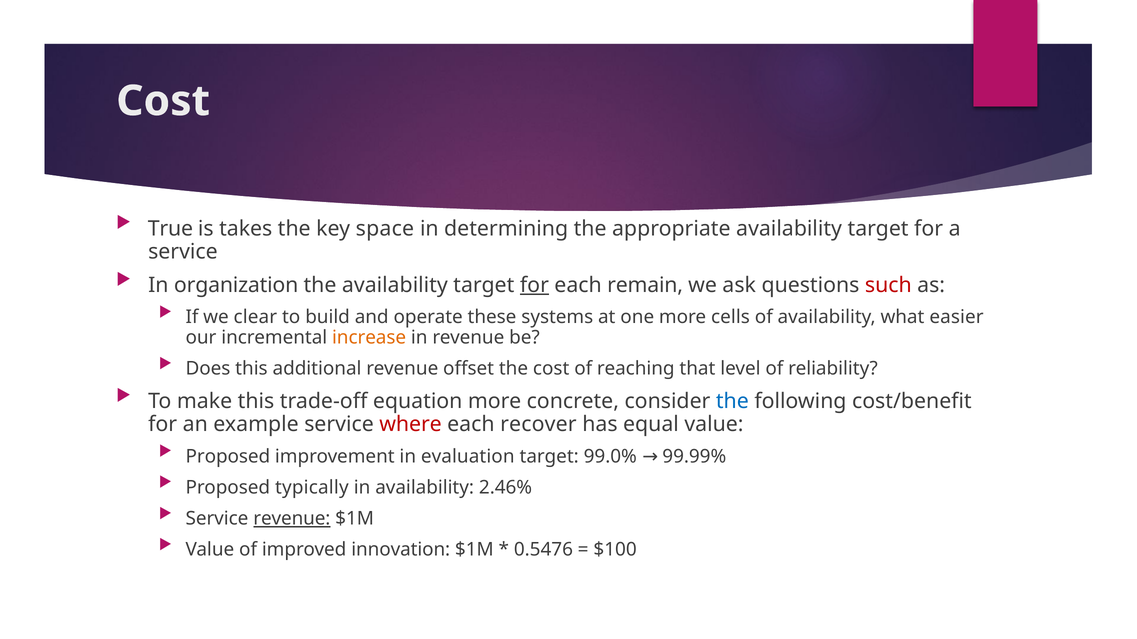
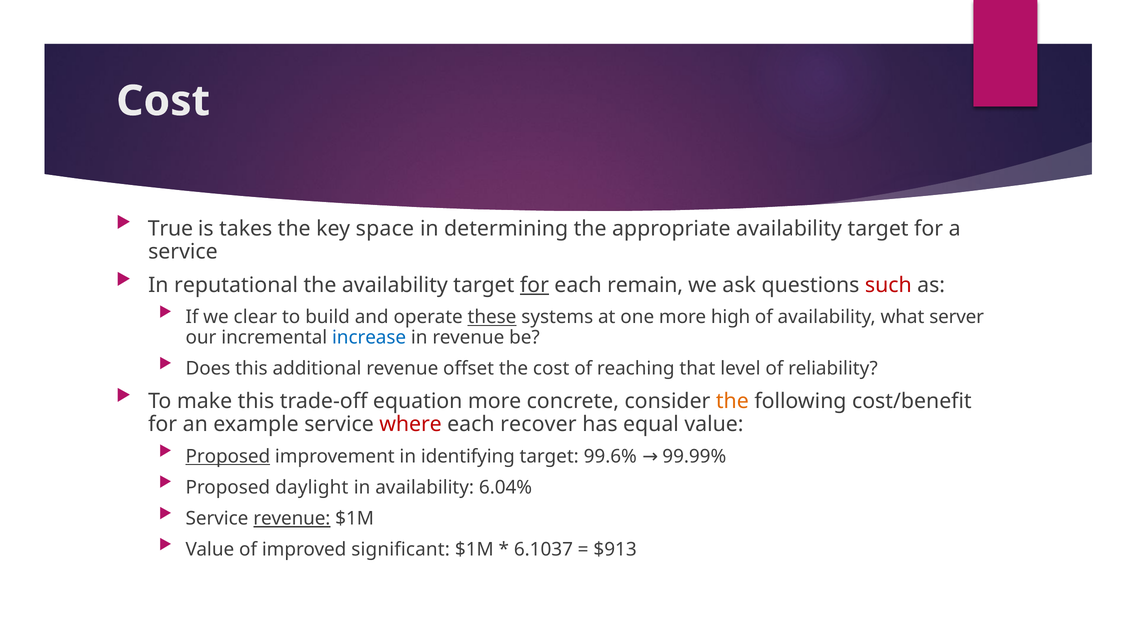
organization: organization -> reputational (236, 285)
these underline: none -> present (492, 318)
cells: cells -> high (731, 318)
easier: easier -> server (957, 318)
increase colour: orange -> blue (369, 338)
the colour: blue -> orange (732, 402)
Proposed underline: none -> present (228, 457)
evaluation: evaluation -> identifying (468, 457)
99.0%: 99.0% -> 99.6% (610, 457)
typically: typically -> daylight (312, 488)
2.46%: 2.46% -> 6.04% (506, 488)
innovation: innovation -> significant (401, 550)
0.5476: 0.5476 -> 6.1037 (543, 550)
$100: $100 -> $913 (615, 550)
